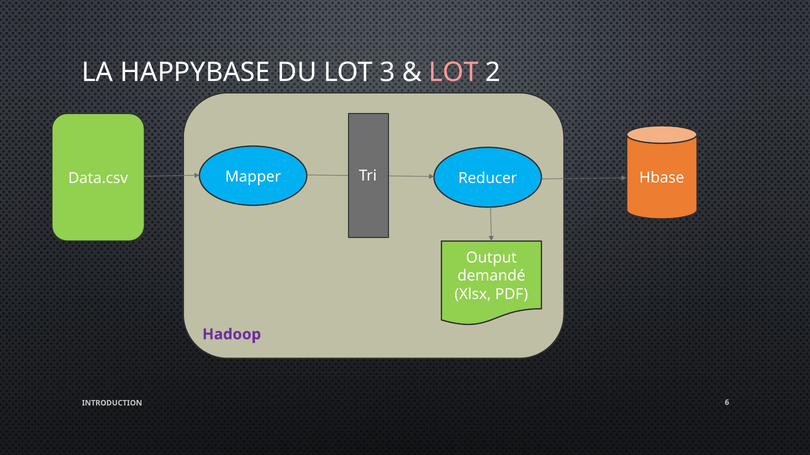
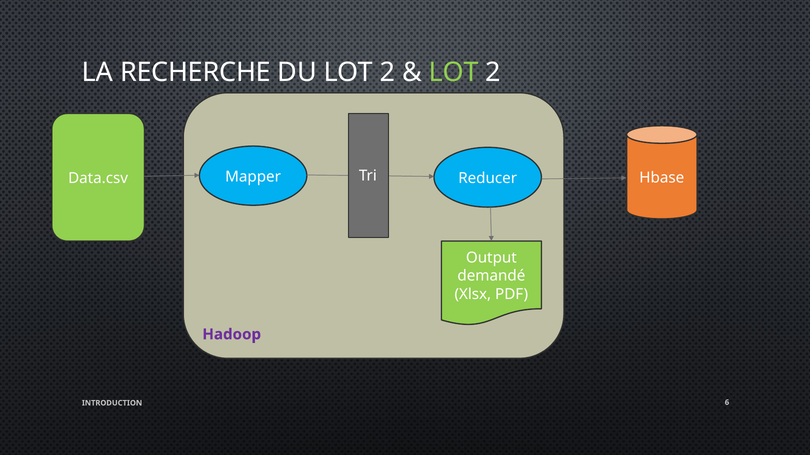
HAPPYBASE: HAPPYBASE -> RECHERCHE (195, 73)
DU LOT 3: 3 -> 2 (388, 73)
LOT colour: pink -> light green (454, 73)
